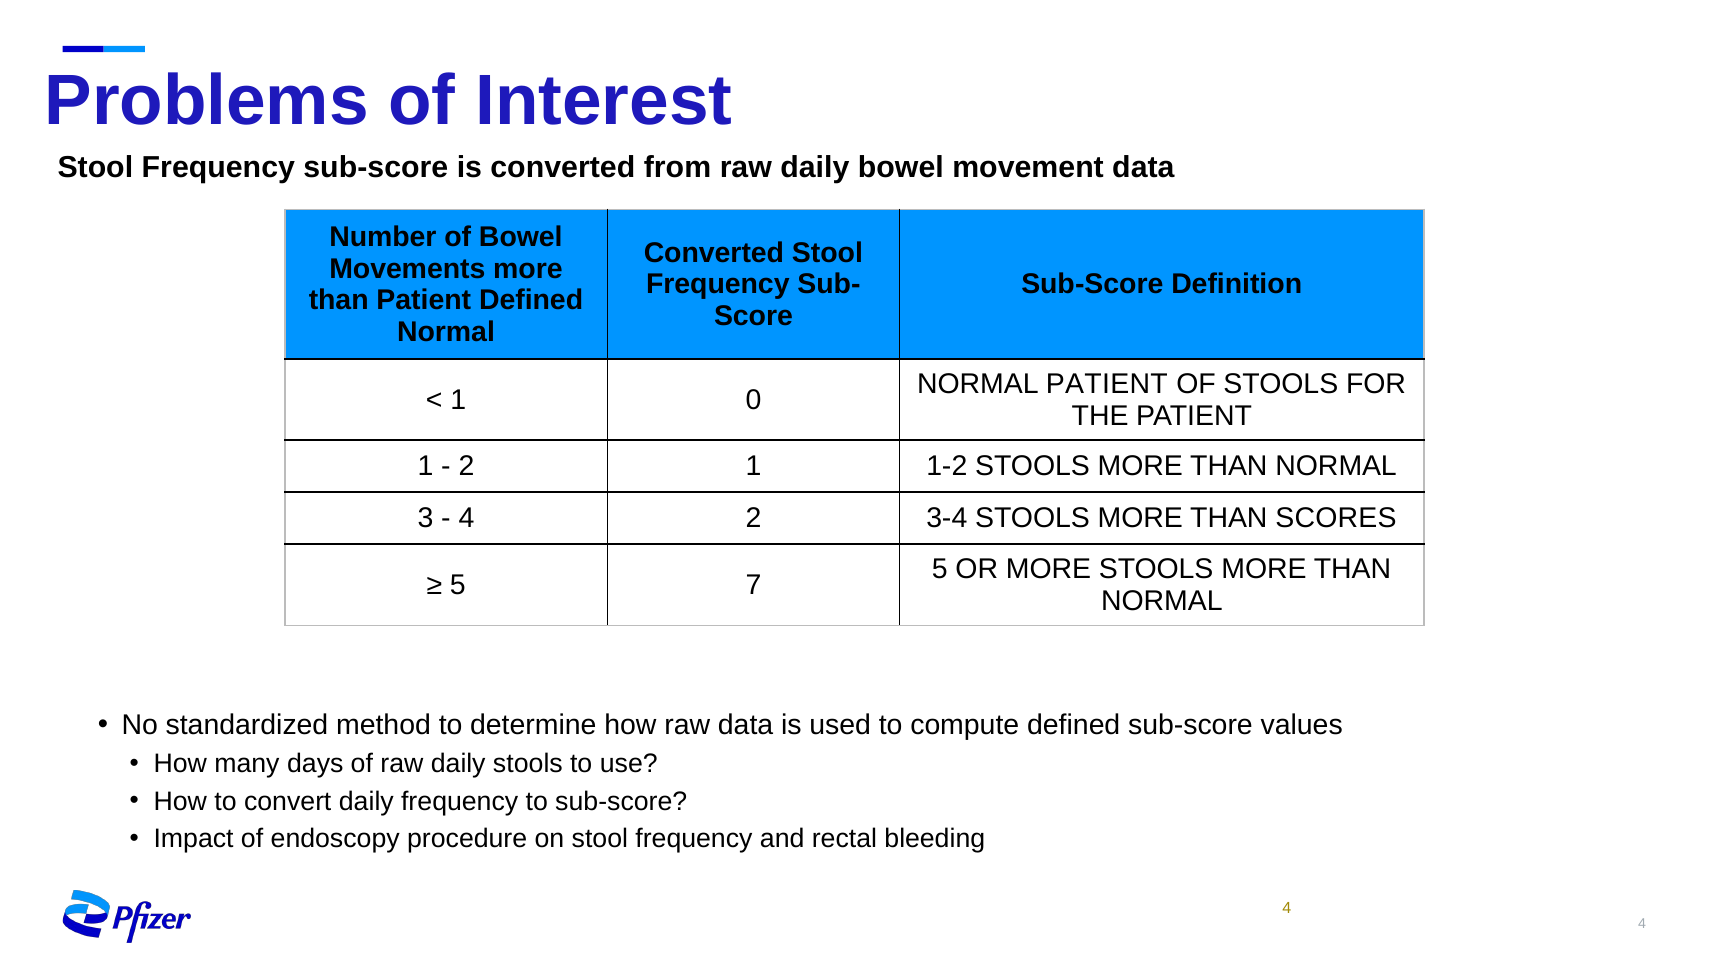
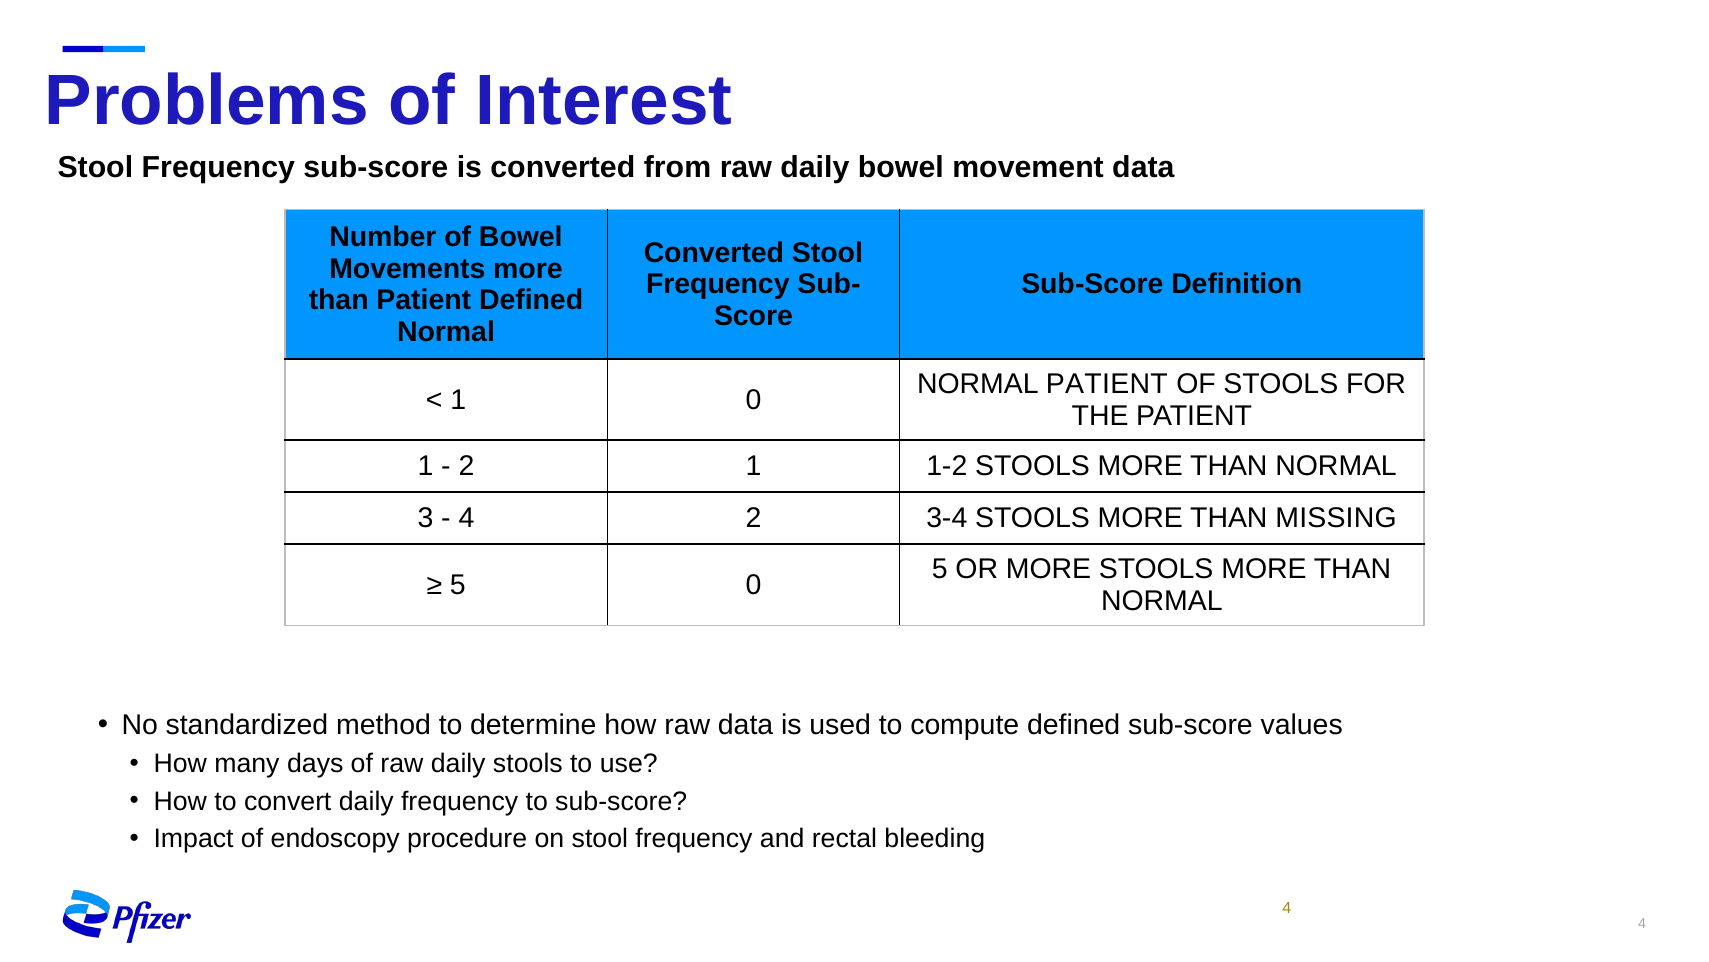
SCORES: SCORES -> MISSING (1336, 518)
5 7: 7 -> 0 (754, 585)
